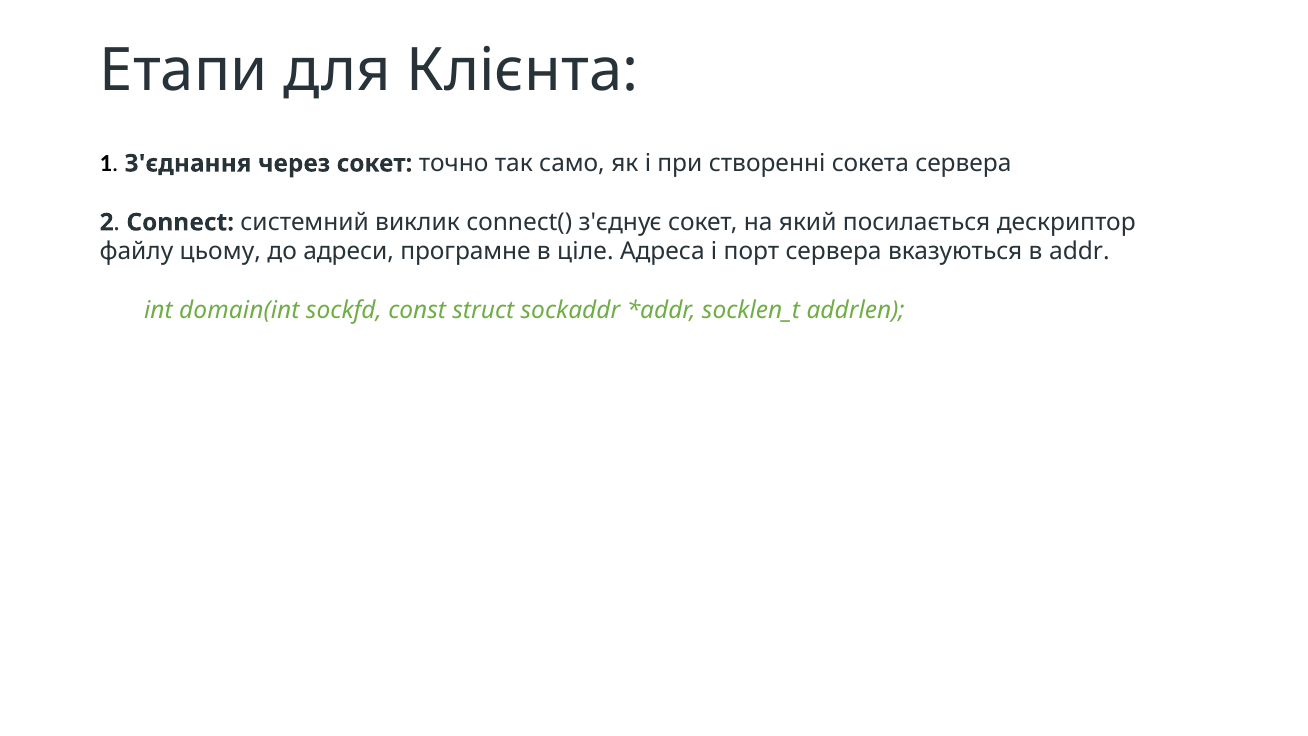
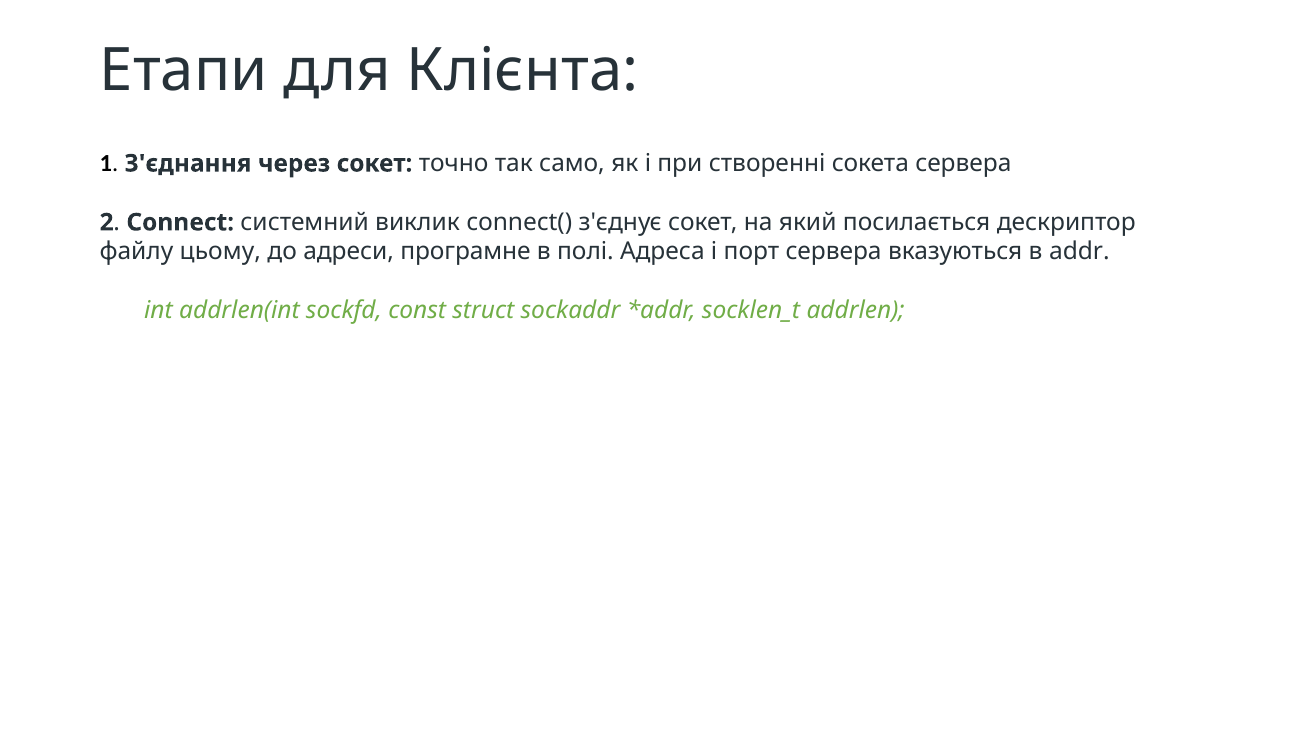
ціле: ціле -> полі (585, 252)
domain(int: domain(int -> addrlen(int (239, 311)
